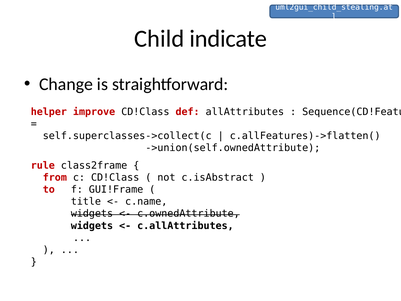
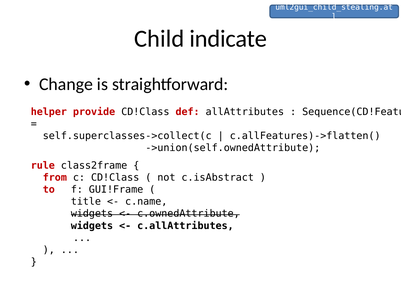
improve: improve -> provide (94, 112)
